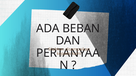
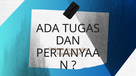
BEBAN: BEBAN -> TUGAS (81, 29)
